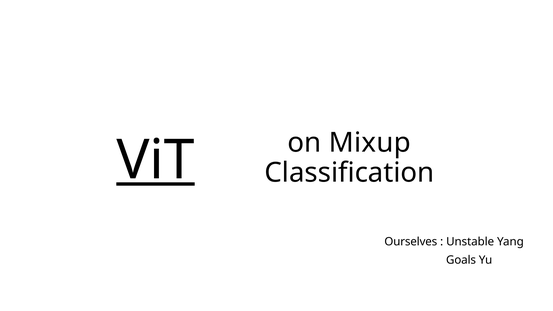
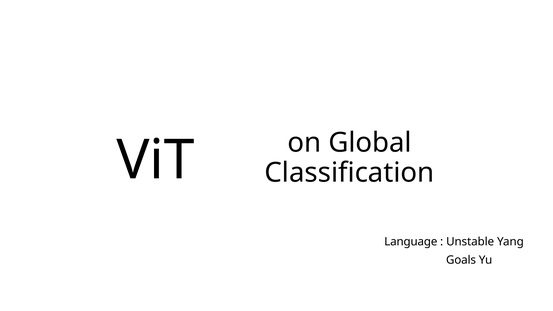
Mixup: Mixup -> Global (370, 143)
ViT underline: present -> none (156, 160)
Ourselves: Ourselves -> Language (411, 242)
